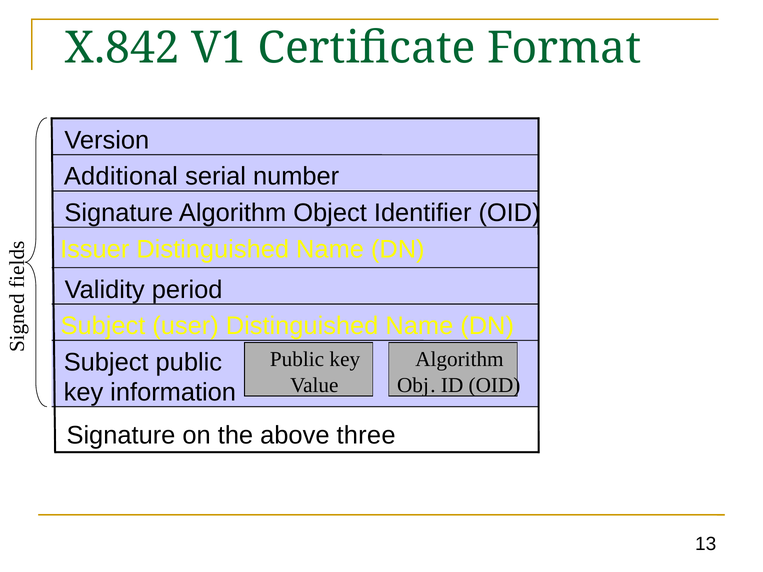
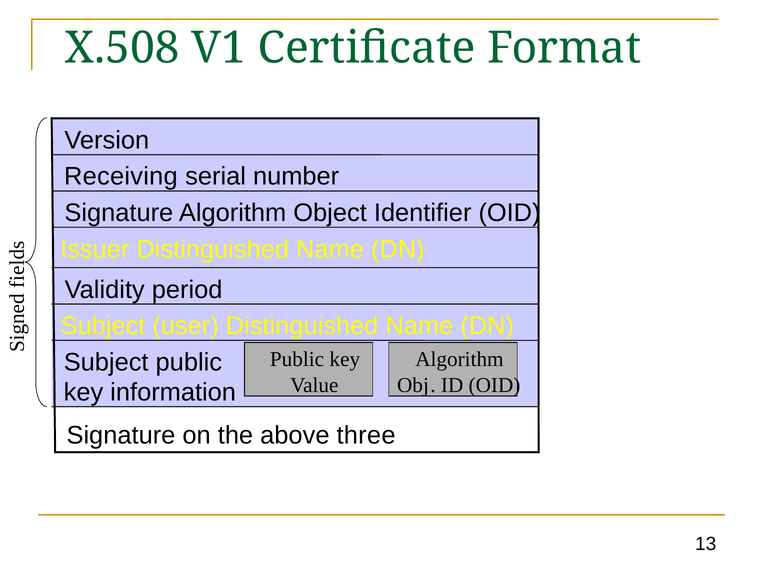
X.842: X.842 -> X.508 (122, 48)
Additional: Additional -> Receiving (121, 177)
